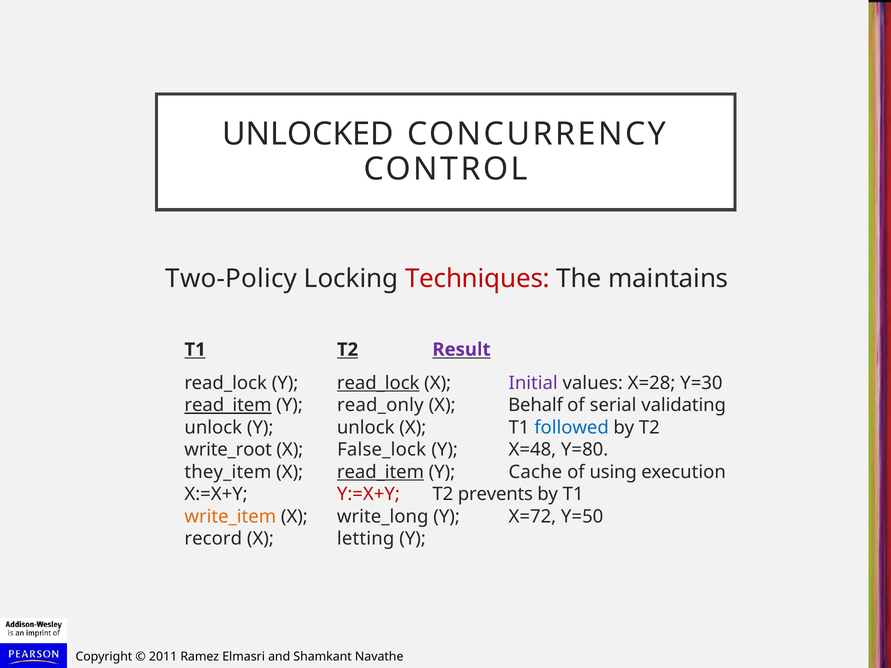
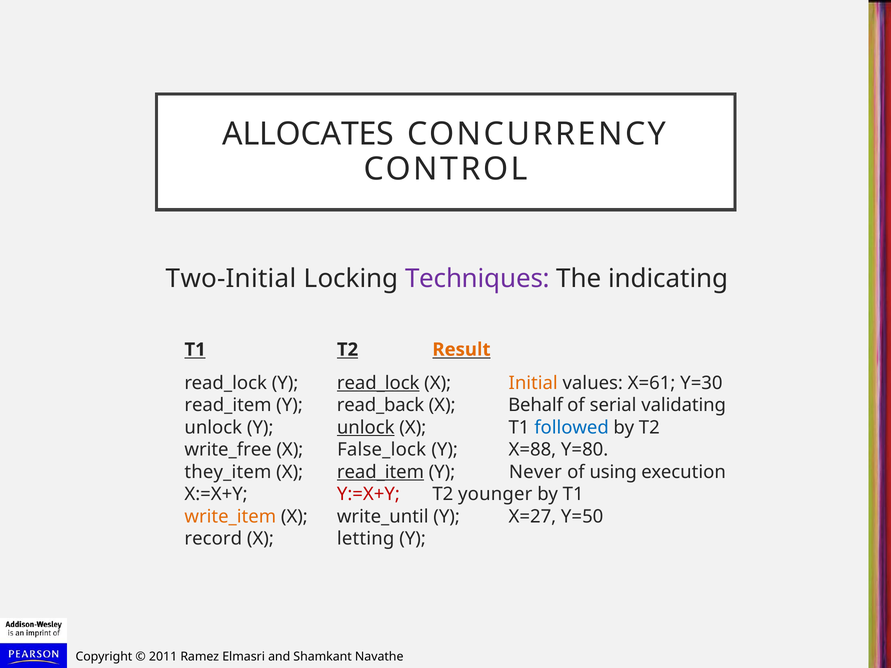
UNLOCKED: UNLOCKED -> ALLOCATES (308, 134)
Two-Policy: Two-Policy -> Two-Initial (231, 279)
Techniques colour: red -> purple (477, 279)
maintains: maintains -> indicating (668, 279)
Result colour: purple -> orange (461, 350)
Initial colour: purple -> orange (533, 383)
X=28: X=28 -> X=61 (652, 383)
read_item underline: present -> none (228, 405)
read_only: read_only -> read_back (381, 405)
unlock underline: none -> present (366, 428)
write_root: write_root -> write_free (228, 450)
X=48: X=48 -> X=88 (532, 450)
Cache: Cache -> Never (535, 472)
prevents: prevents -> younger (495, 495)
write_long: write_long -> write_until (383, 517)
X=72: X=72 -> X=27 (532, 517)
